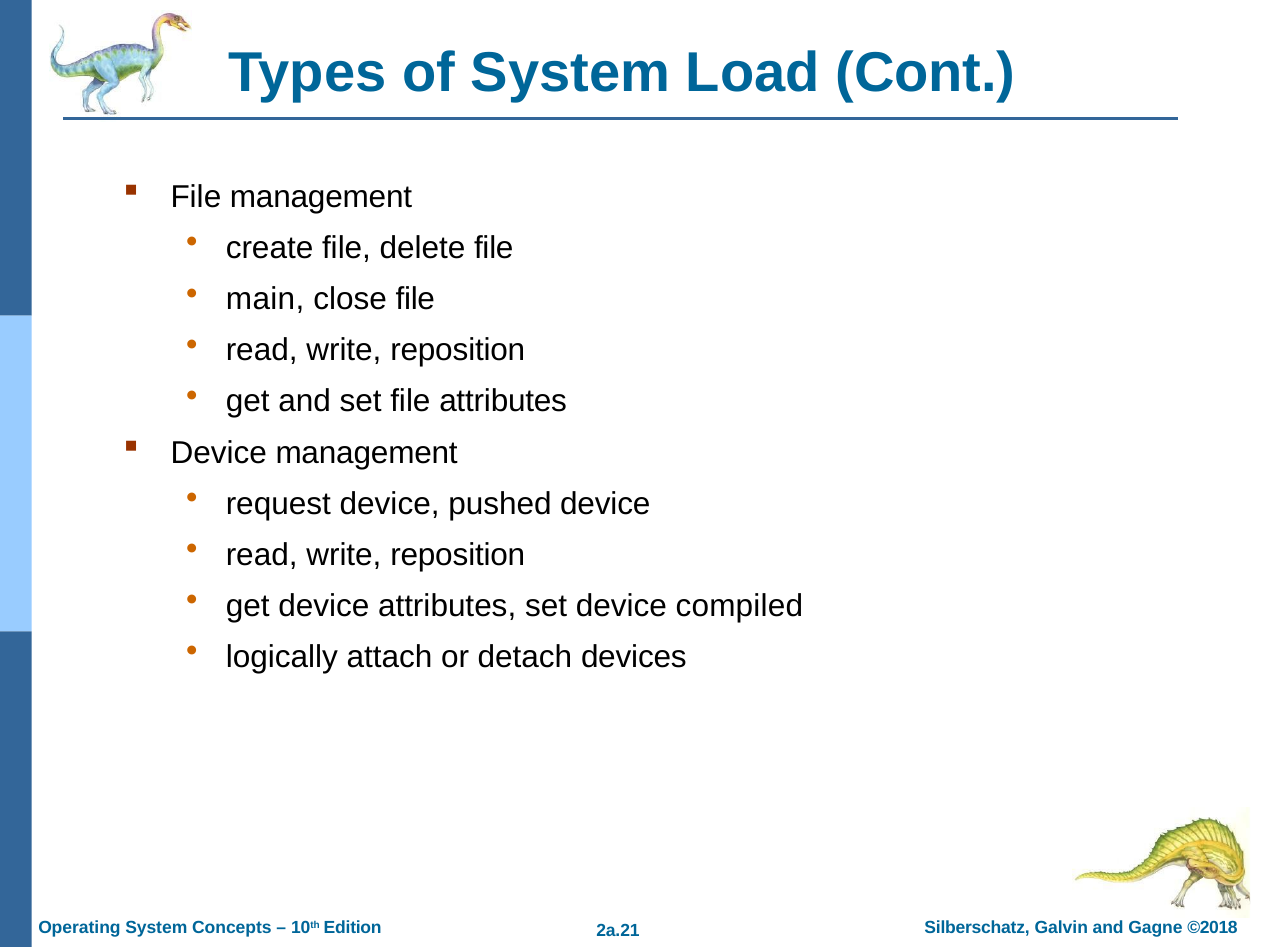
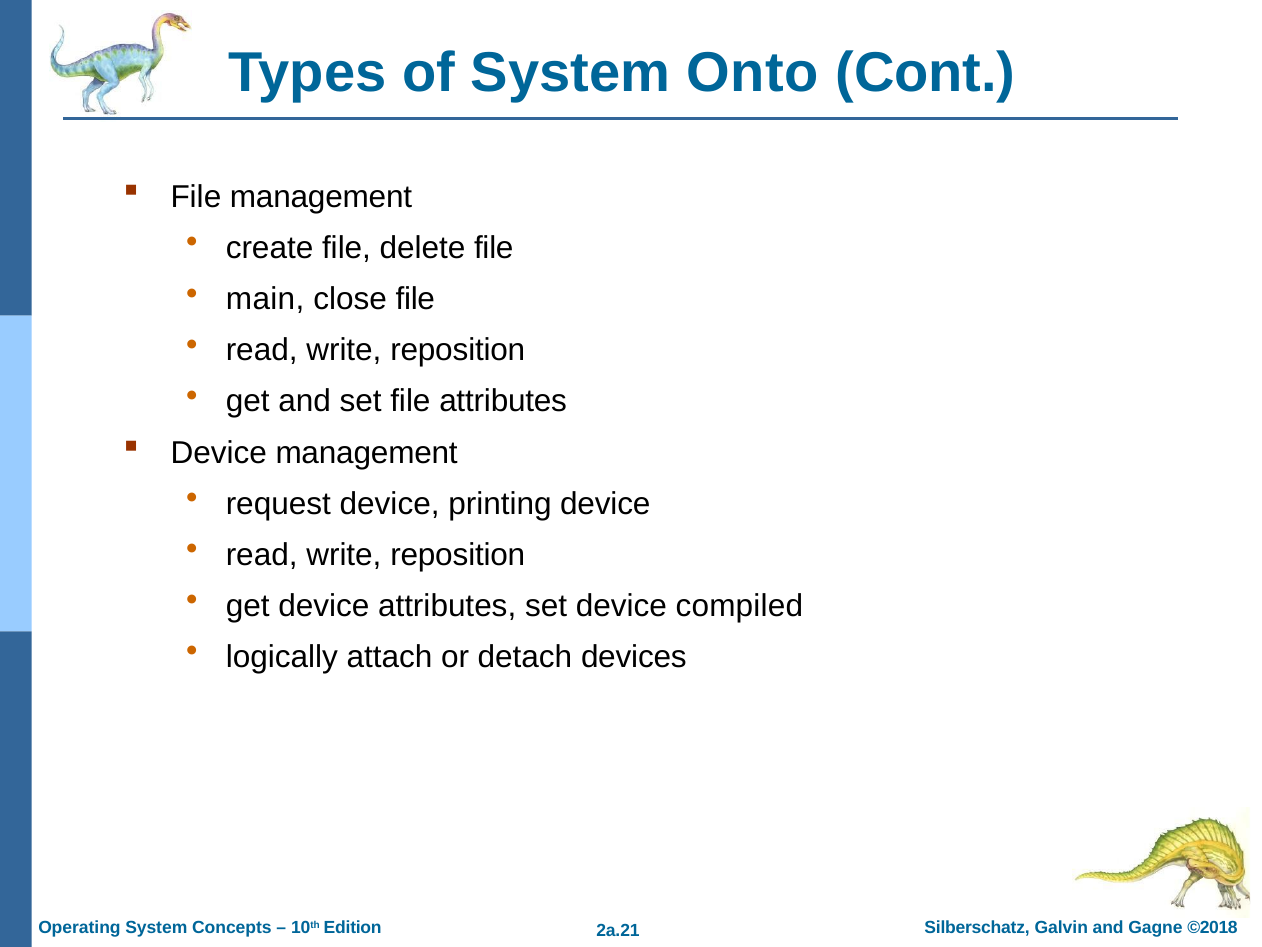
Load: Load -> Onto (753, 73)
pushed: pushed -> printing (500, 503)
